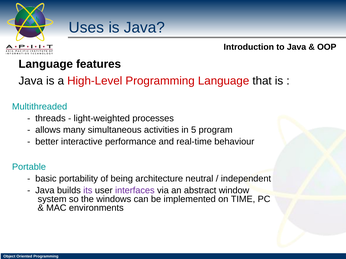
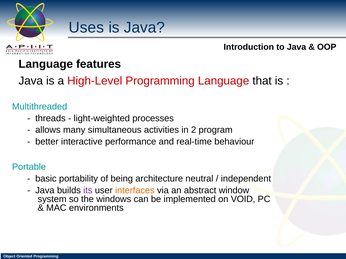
5: 5 -> 2 (194, 130)
interfaces colour: purple -> orange (135, 191)
TIME: TIME -> VOID (243, 199)
